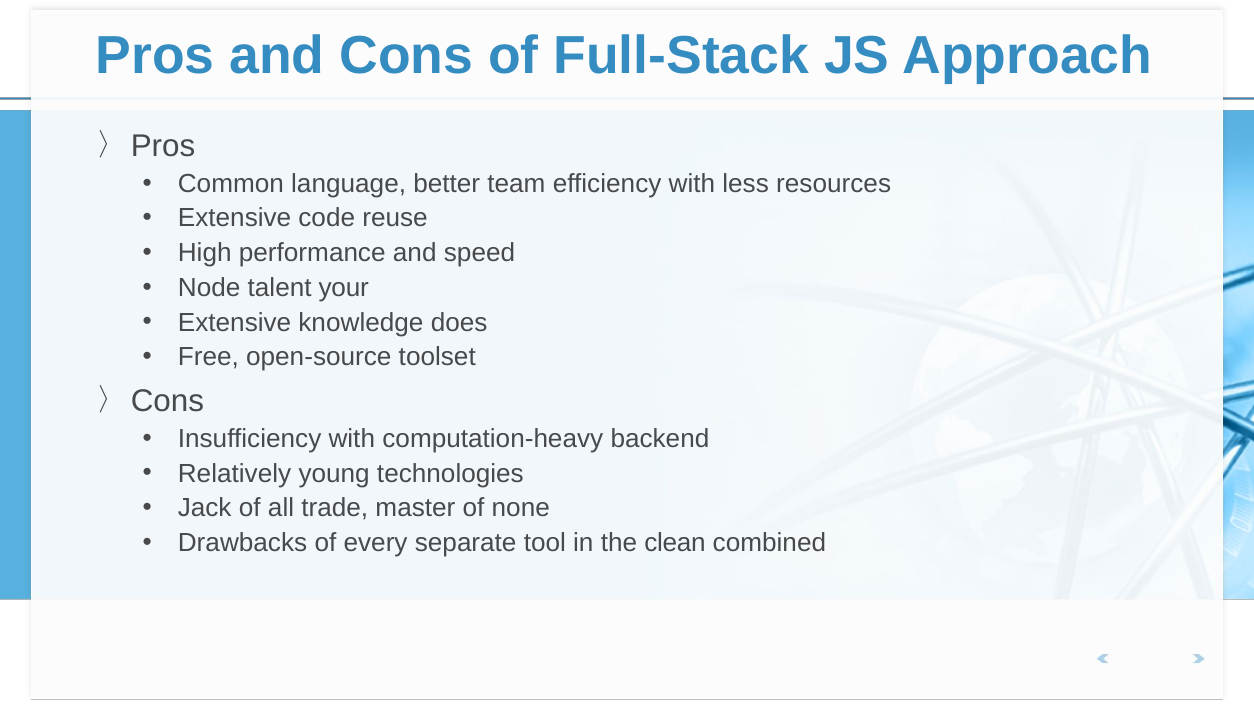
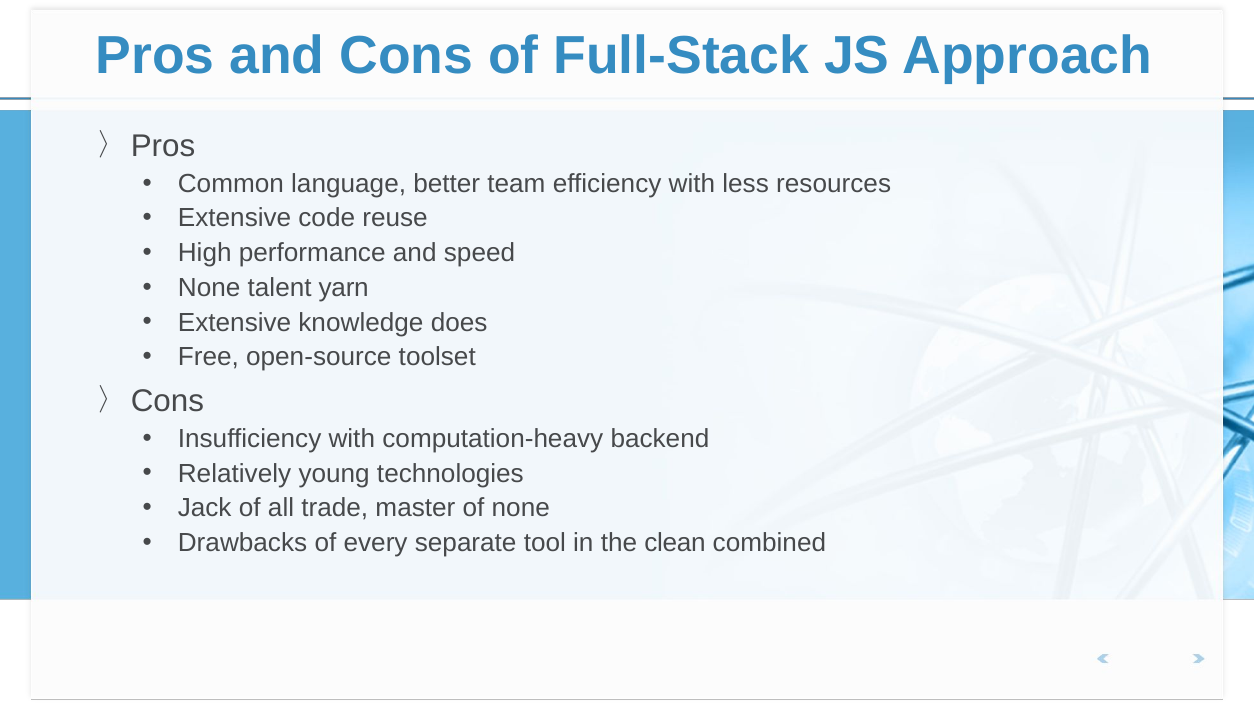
Node: Node -> None (209, 288)
your: your -> yarn (344, 288)
